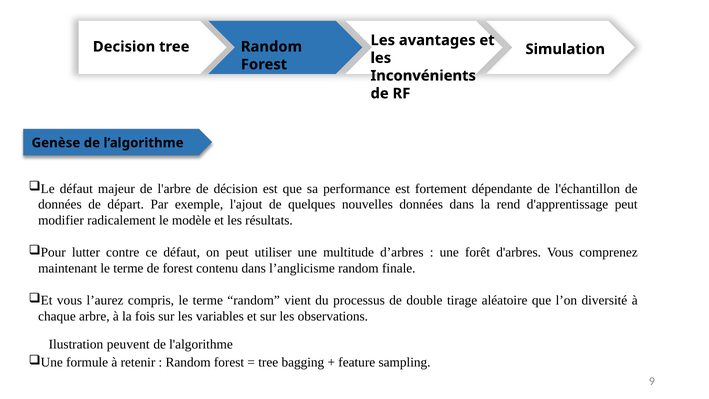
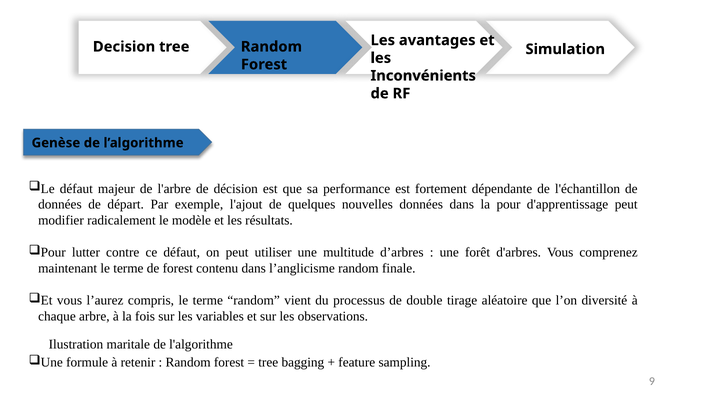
rend: rend -> pour (509, 205)
peuvent: peuvent -> maritale (128, 344)
